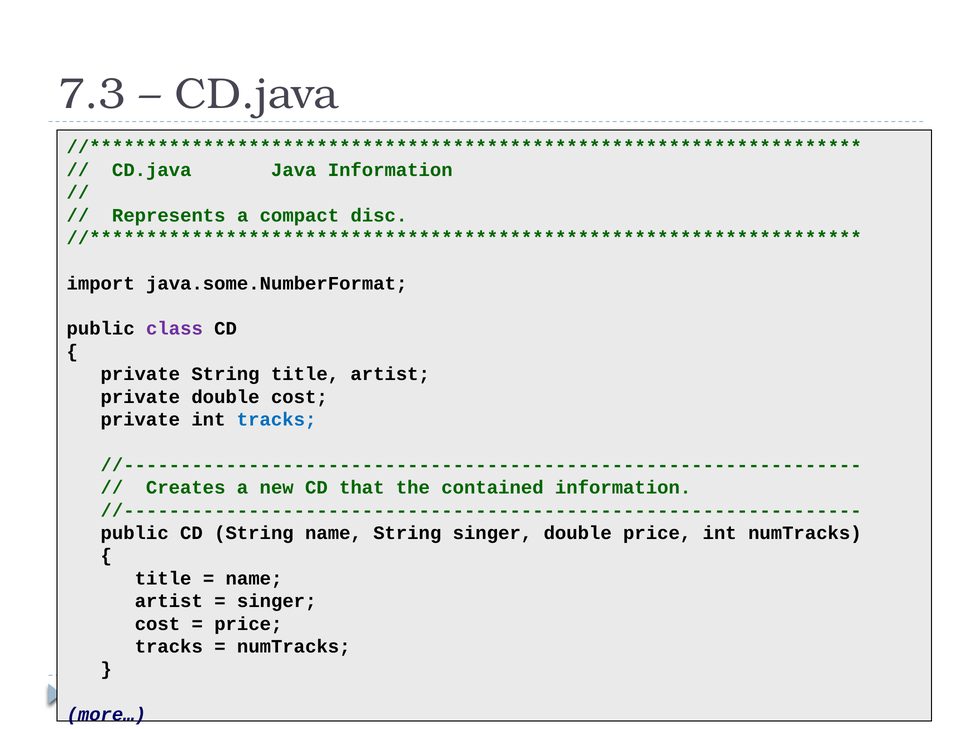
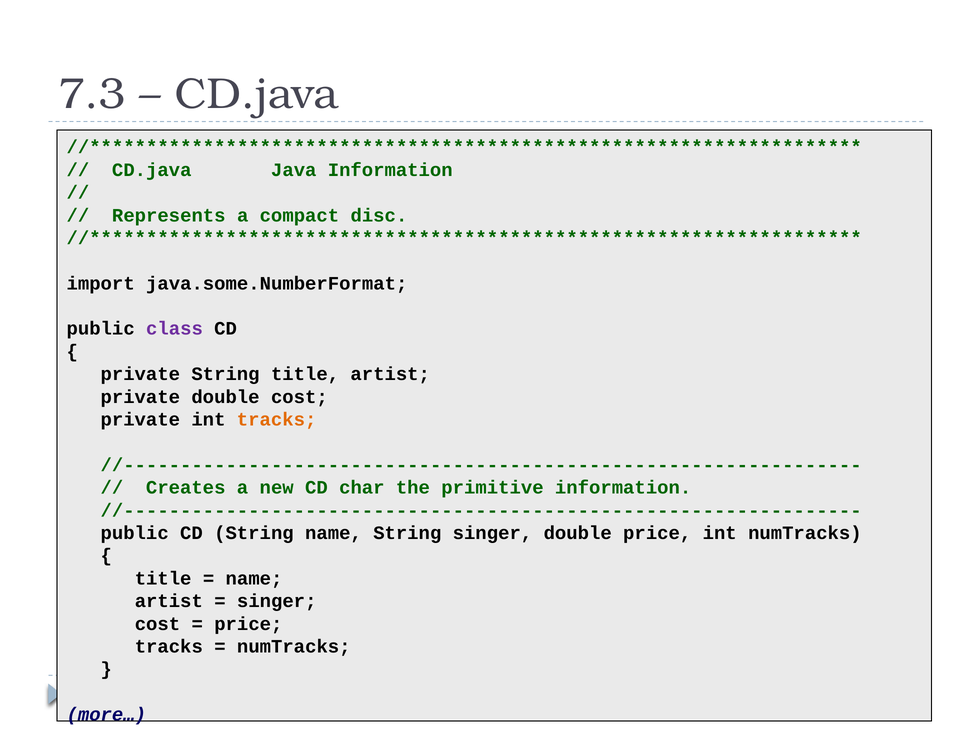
tracks colour: blue -> orange (277, 420)
that: that -> char (362, 488)
contained: contained -> primitive (493, 488)
